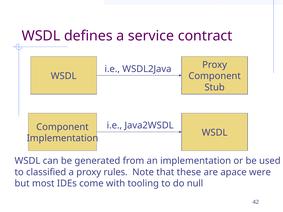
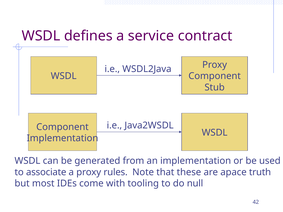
classified: classified -> associate (46, 172)
were: were -> truth (260, 172)
